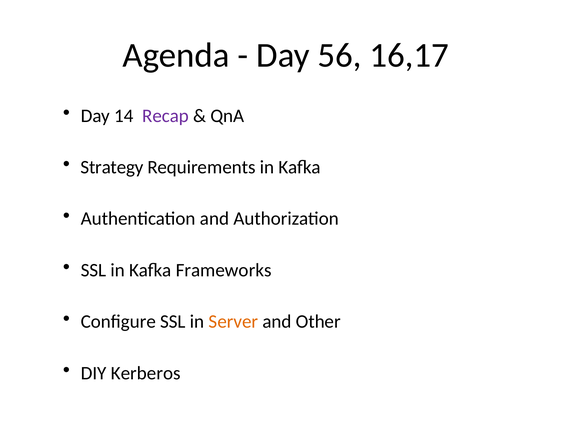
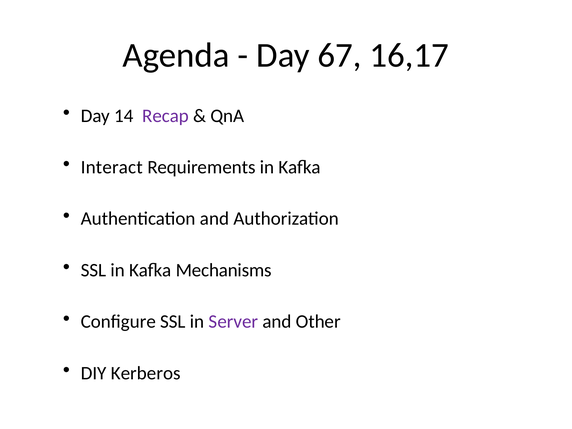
56: 56 -> 67 (340, 55)
Strategy: Strategy -> Interact (112, 167)
Frameworks: Frameworks -> Mechanisms (224, 270)
Server colour: orange -> purple (233, 322)
